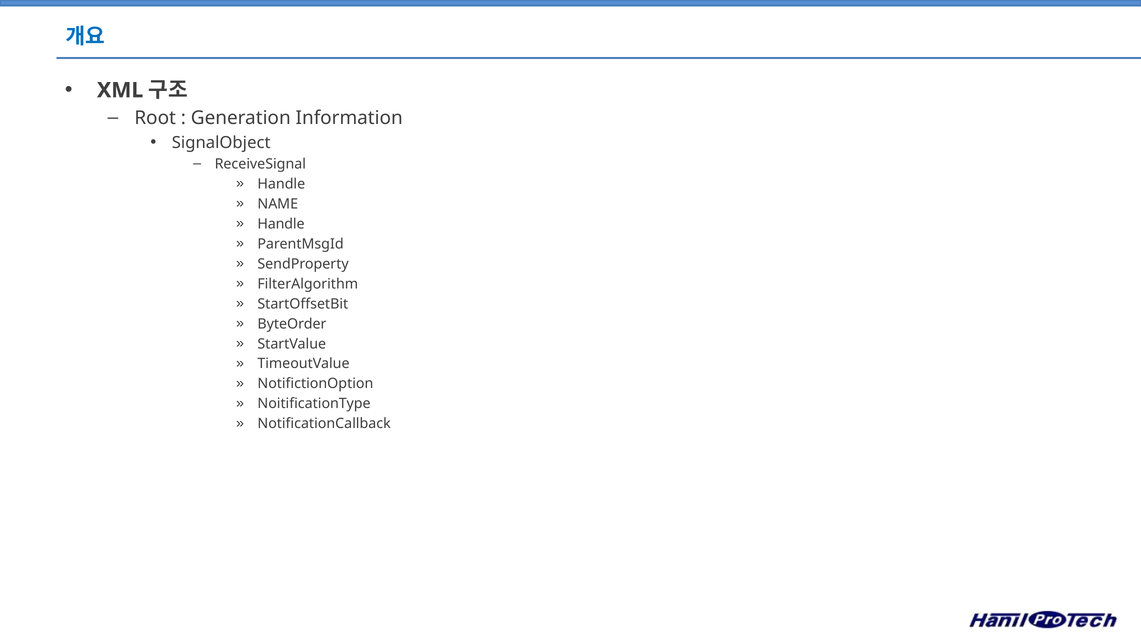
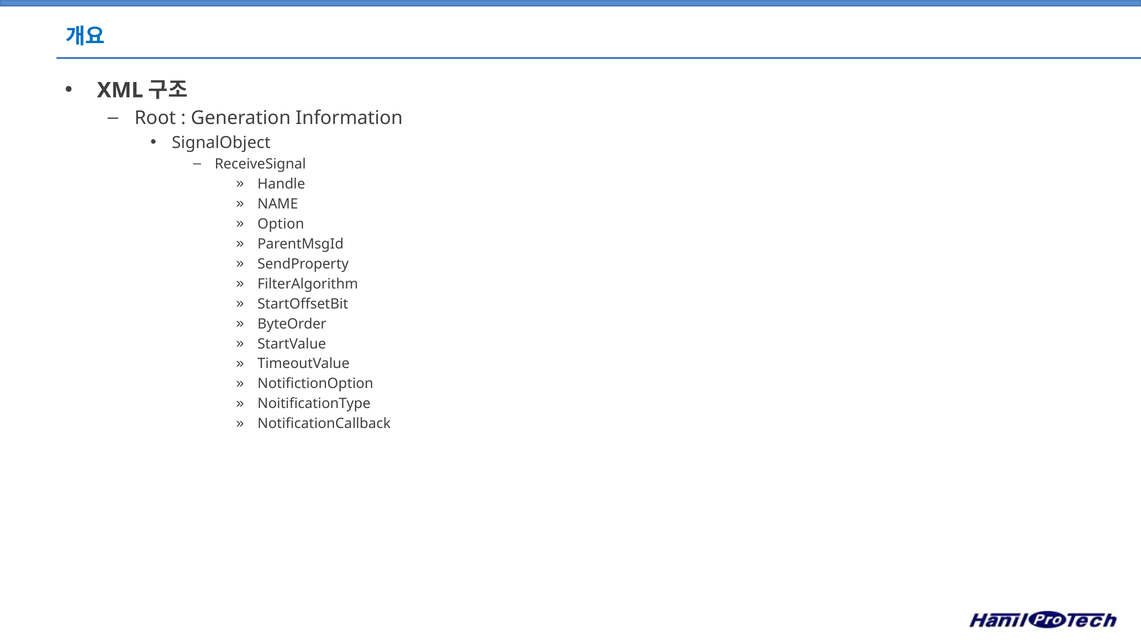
Handle: Handle -> Option (281, 224)
